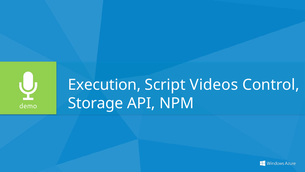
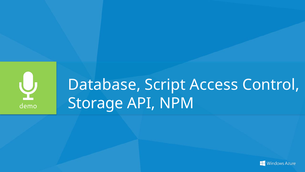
Execution: Execution -> Database (104, 85)
Videos: Videos -> Access (214, 85)
